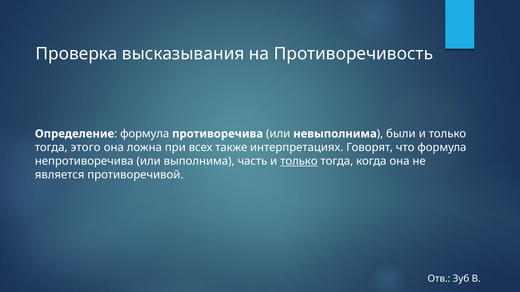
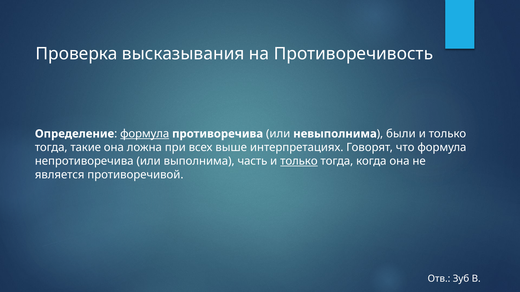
формула underline: none -> present (145, 134)
этого: этого -> такие (86, 148)
также: также -> выше (231, 148)
